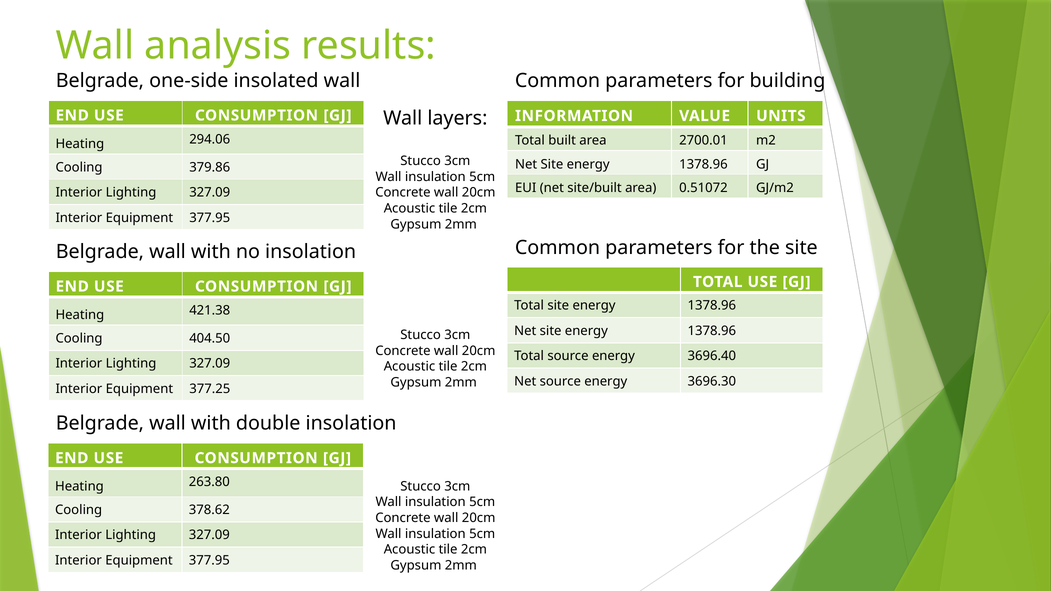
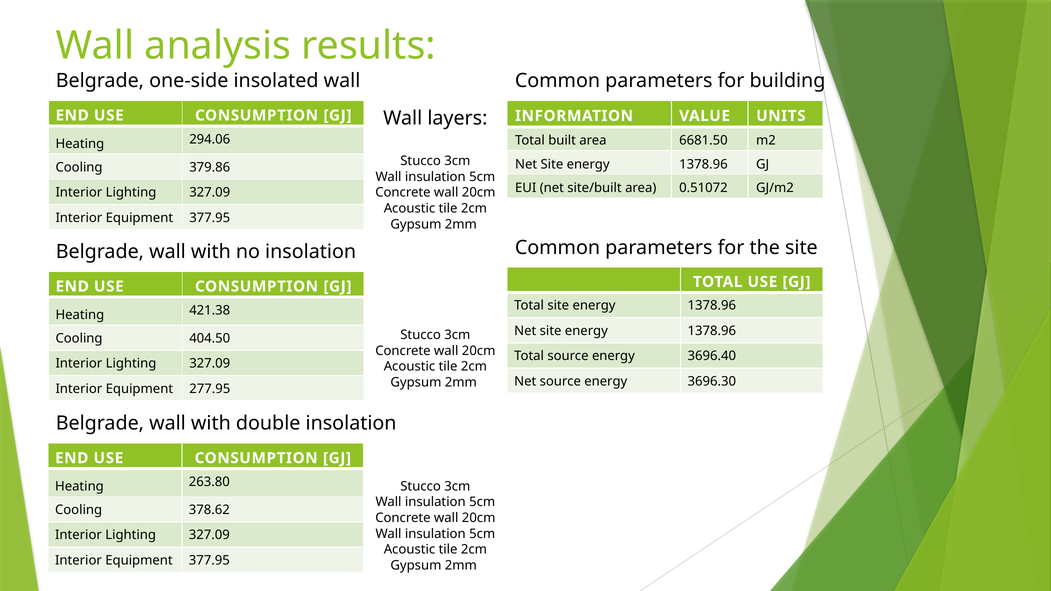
2700.01: 2700.01 -> 6681.50 (703, 141)
377.25: 377.25 -> 277.95 (210, 389)
